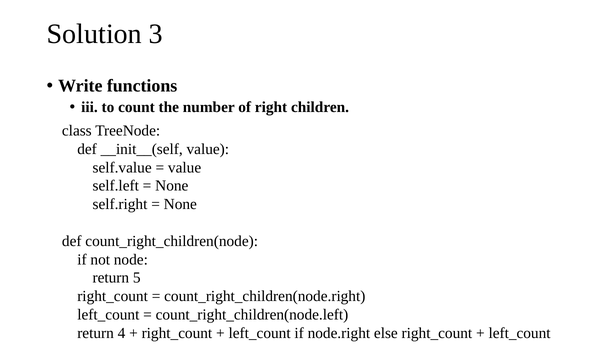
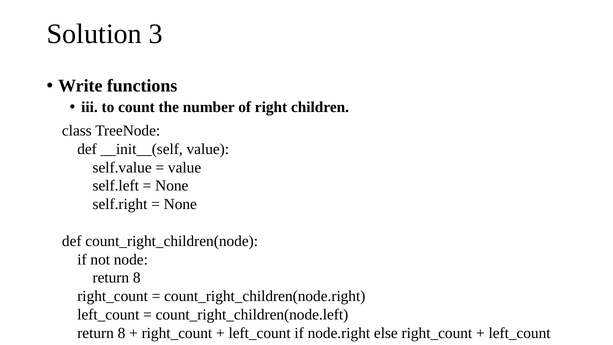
5: 5 -> 8 (137, 278)
4: 4 -> 8 (122, 333)
